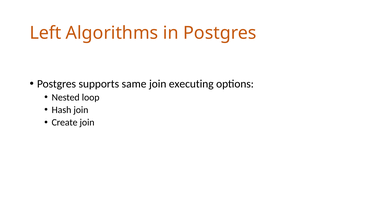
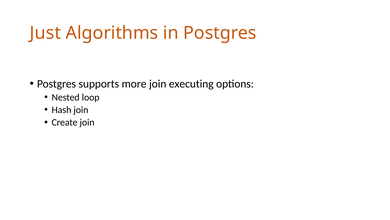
Left: Left -> Just (45, 33)
same: same -> more (134, 84)
